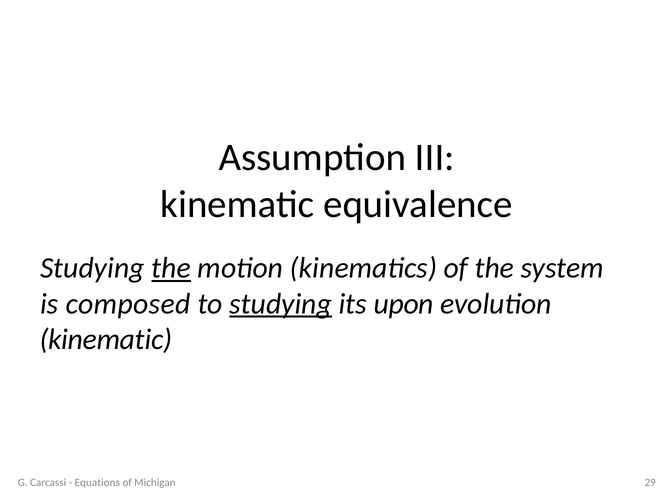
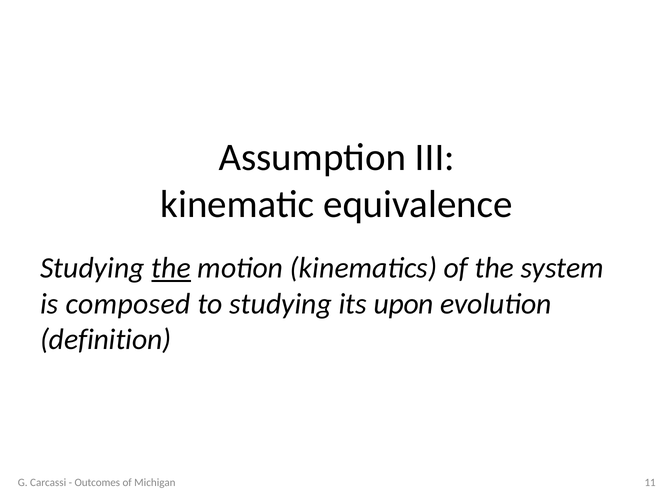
studying underline: present -> none (281, 304)
kinematic: kinematic -> definition (106, 340)
Equations: Equations -> Outcomes (97, 483)
29: 29 -> 11 (650, 483)
